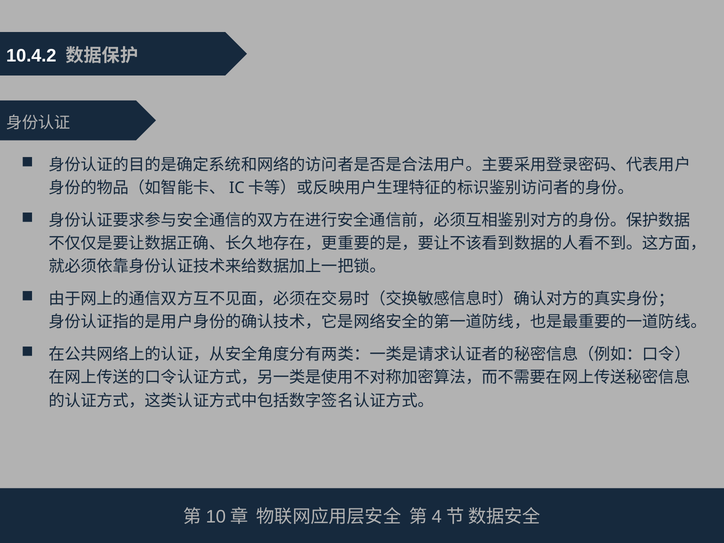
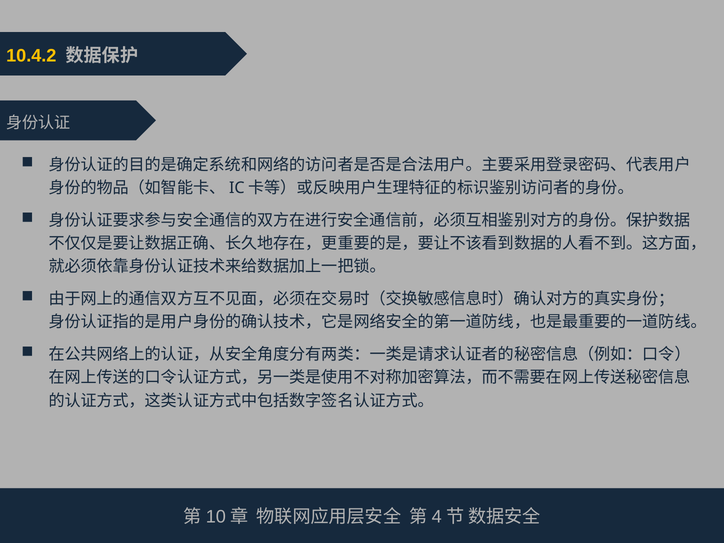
10.4.2 colour: white -> yellow (31, 56)
